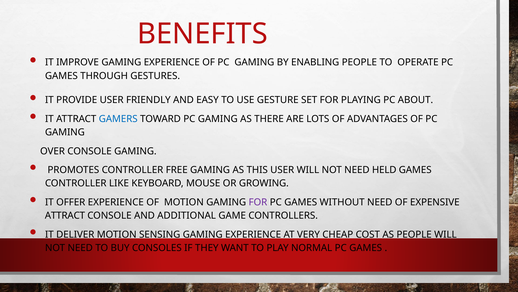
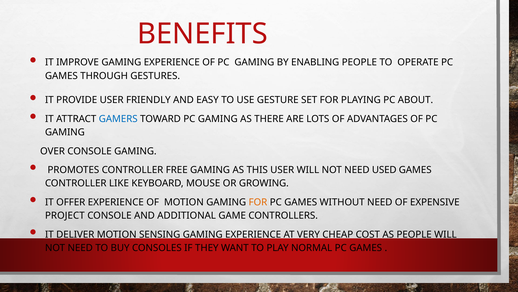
HELD: HELD -> USED (384, 170)
FOR colour: purple -> orange (258, 202)
ATTRACT: ATTRACT -> PROJECT (65, 215)
